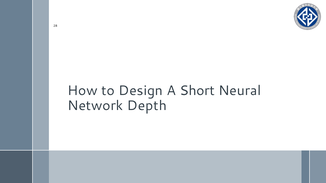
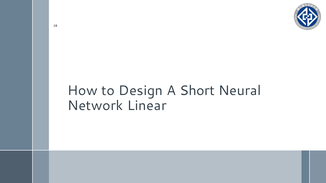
Depth: Depth -> Linear (147, 106)
